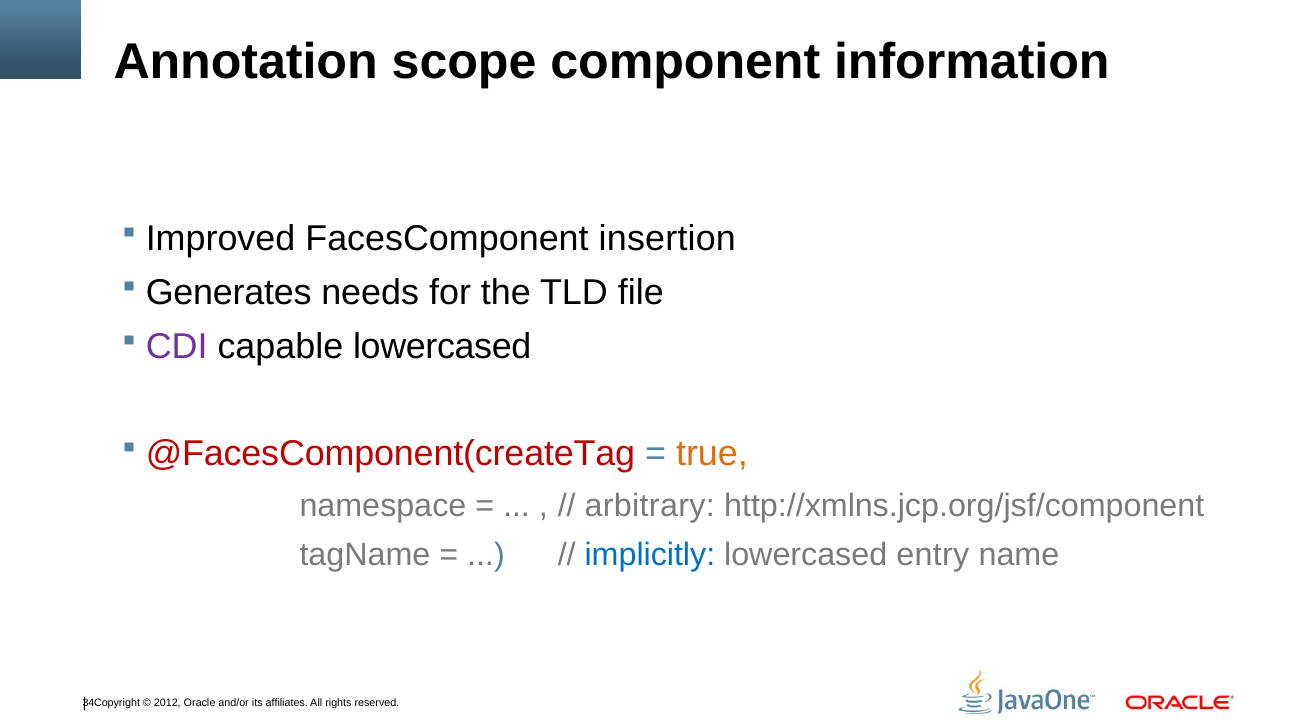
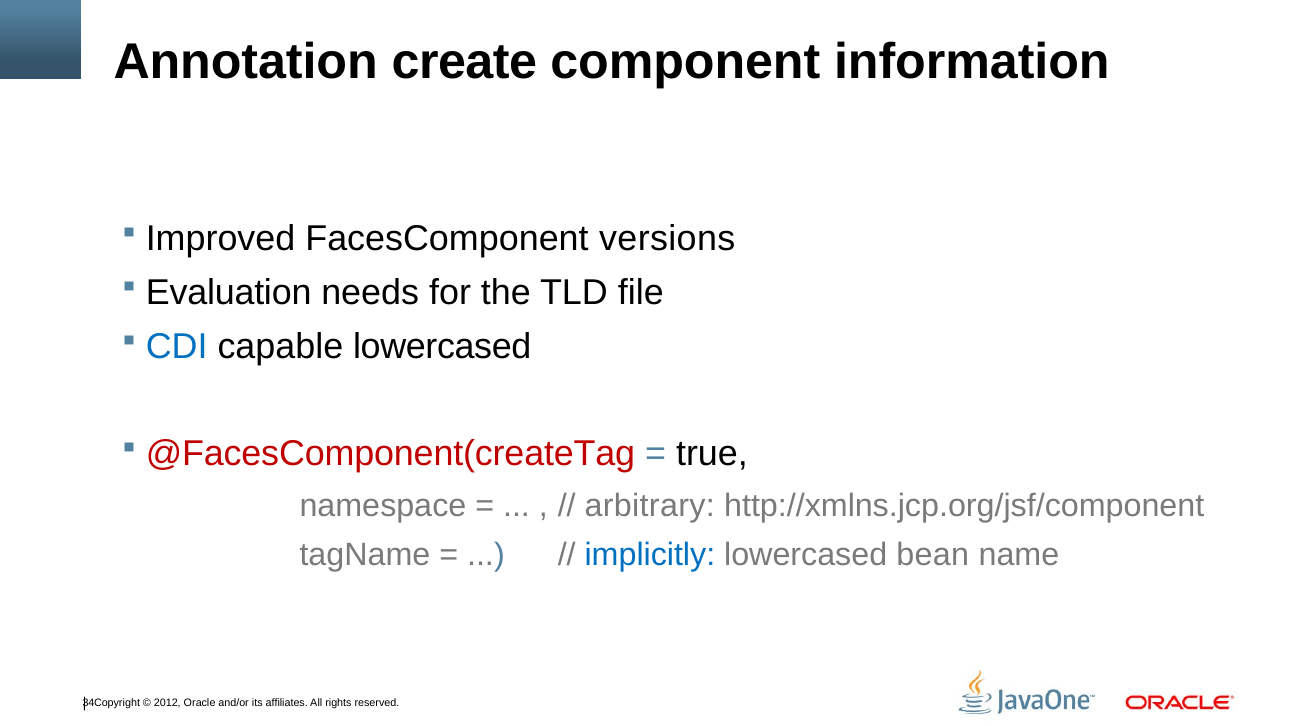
scope: scope -> create (464, 61)
insertion: insertion -> versions (667, 239)
Generates: Generates -> Evaluation (229, 293)
CDI colour: purple -> blue (177, 347)
true colour: orange -> black (712, 454)
entry: entry -> bean (933, 555)
